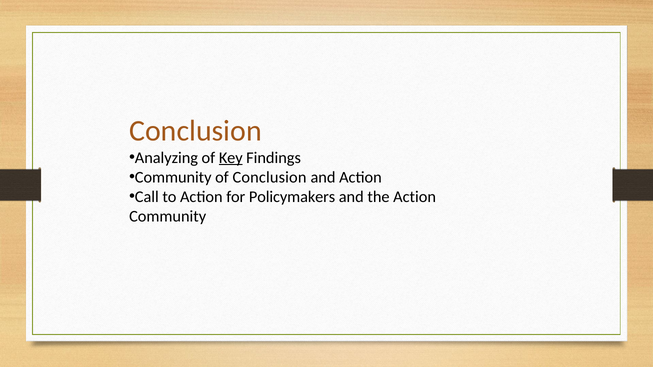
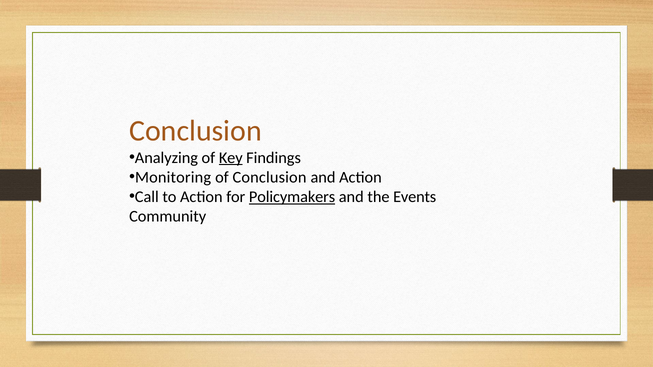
Community: Community -> Monitoring (173, 177)
Policymakers underline: none -> present (292, 197)
the Action: Action -> Events (415, 197)
